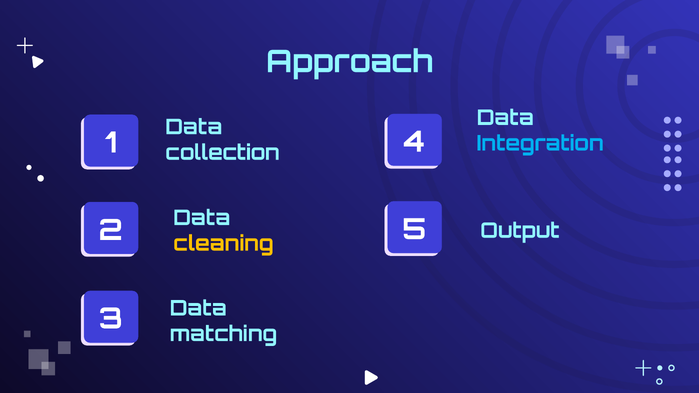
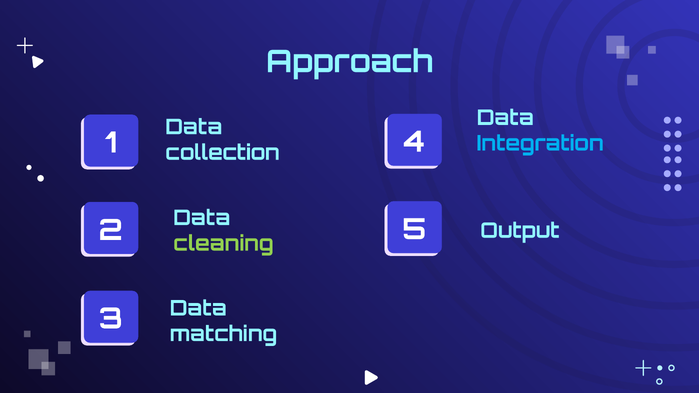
cleaning colour: yellow -> light green (223, 244)
